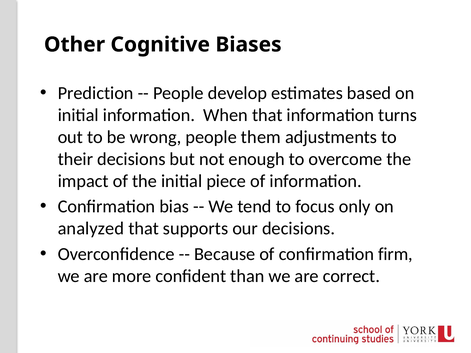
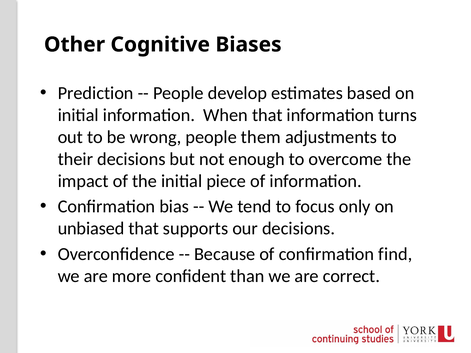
analyzed: analyzed -> unbiased (91, 229)
firm: firm -> find (395, 254)
